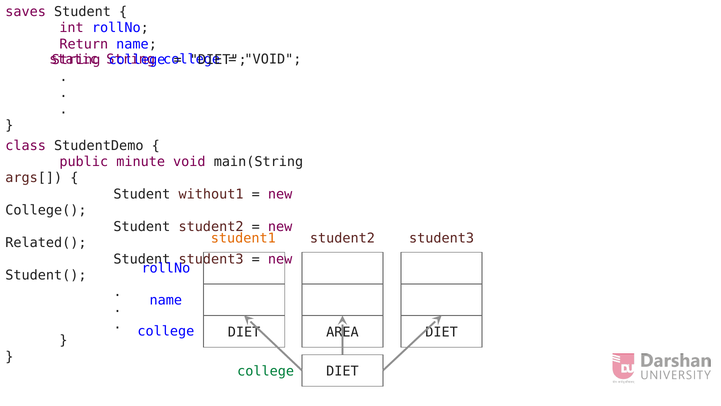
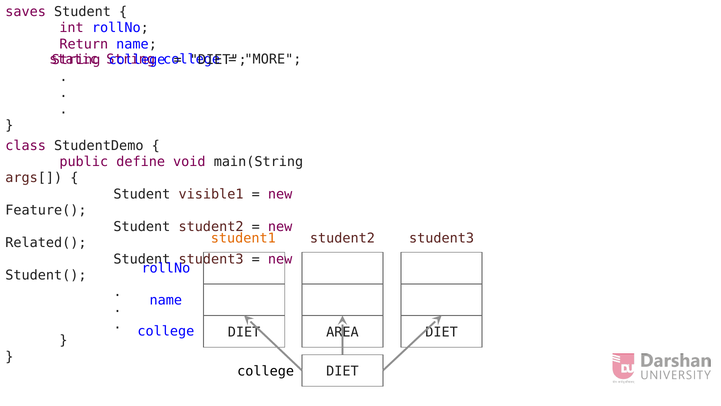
VOID: VOID -> MORE (273, 59)
minute: minute -> define (141, 162)
without1: without1 -> visible1 (211, 194)
College(: College( -> Feature( (46, 210)
college colour: green -> black (266, 371)
